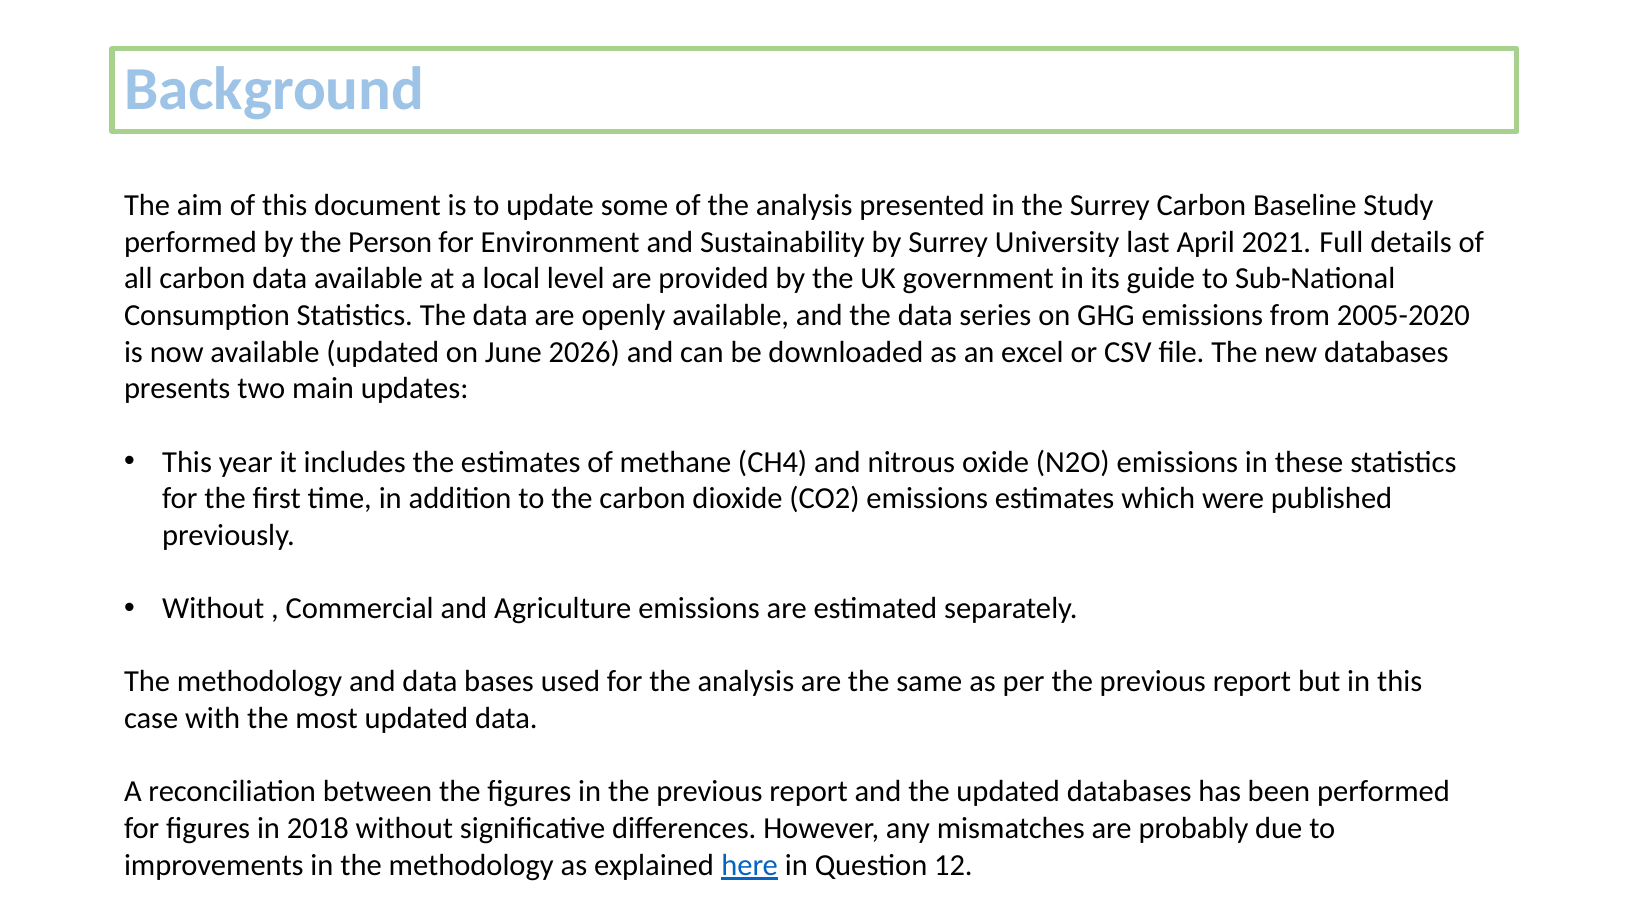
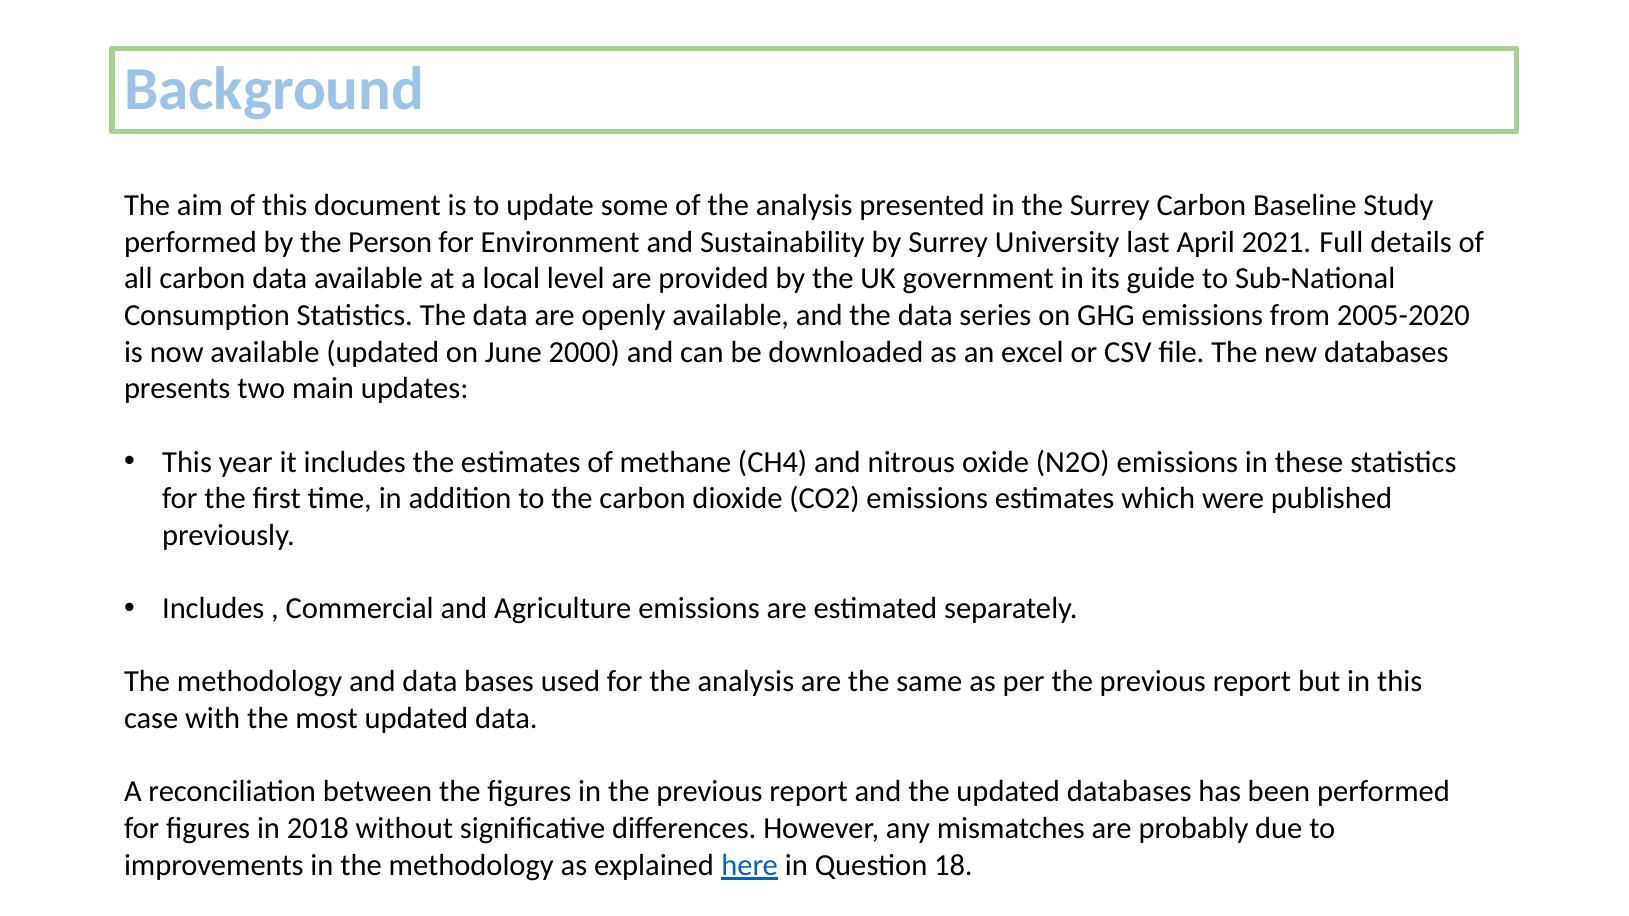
2026: 2026 -> 2000 (584, 352)
Without: Without -> Includes (213, 609)
12: 12 -> 18 (953, 865)
